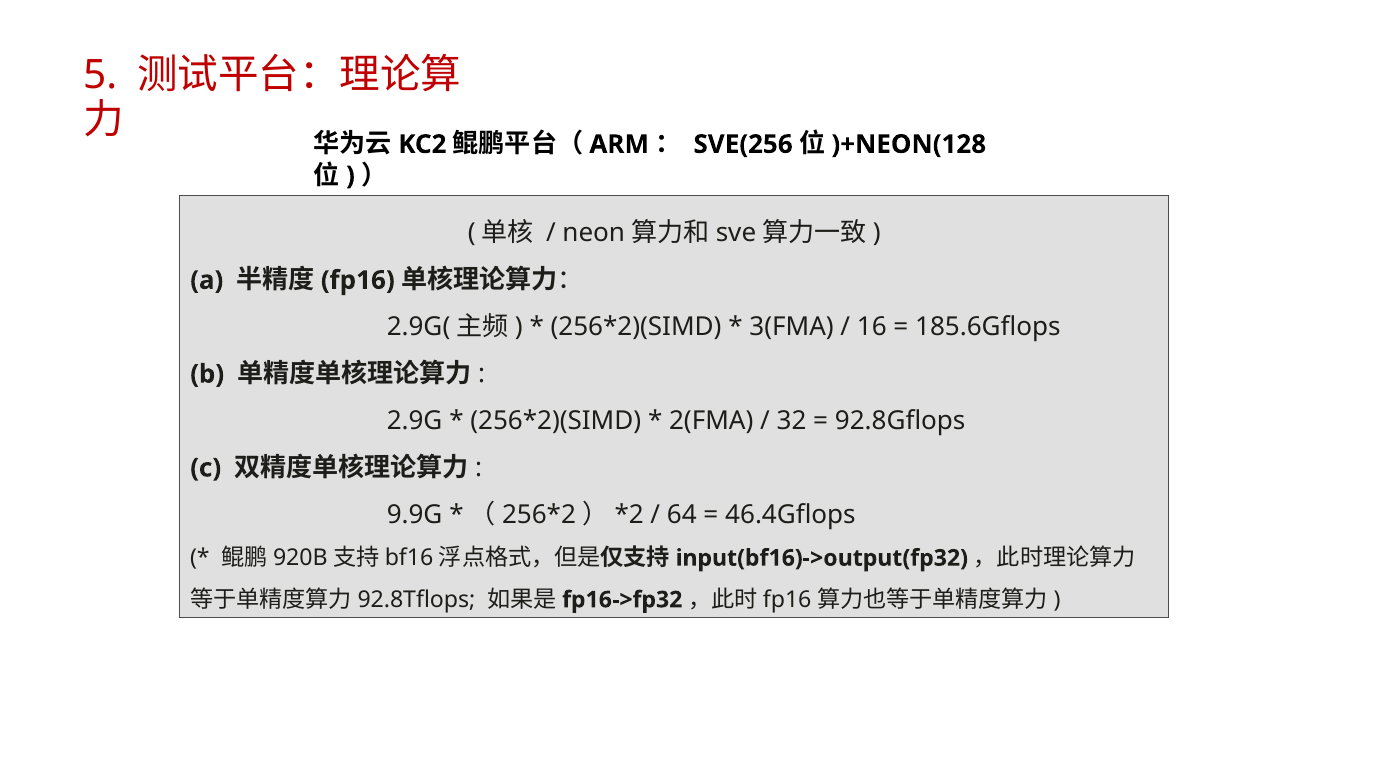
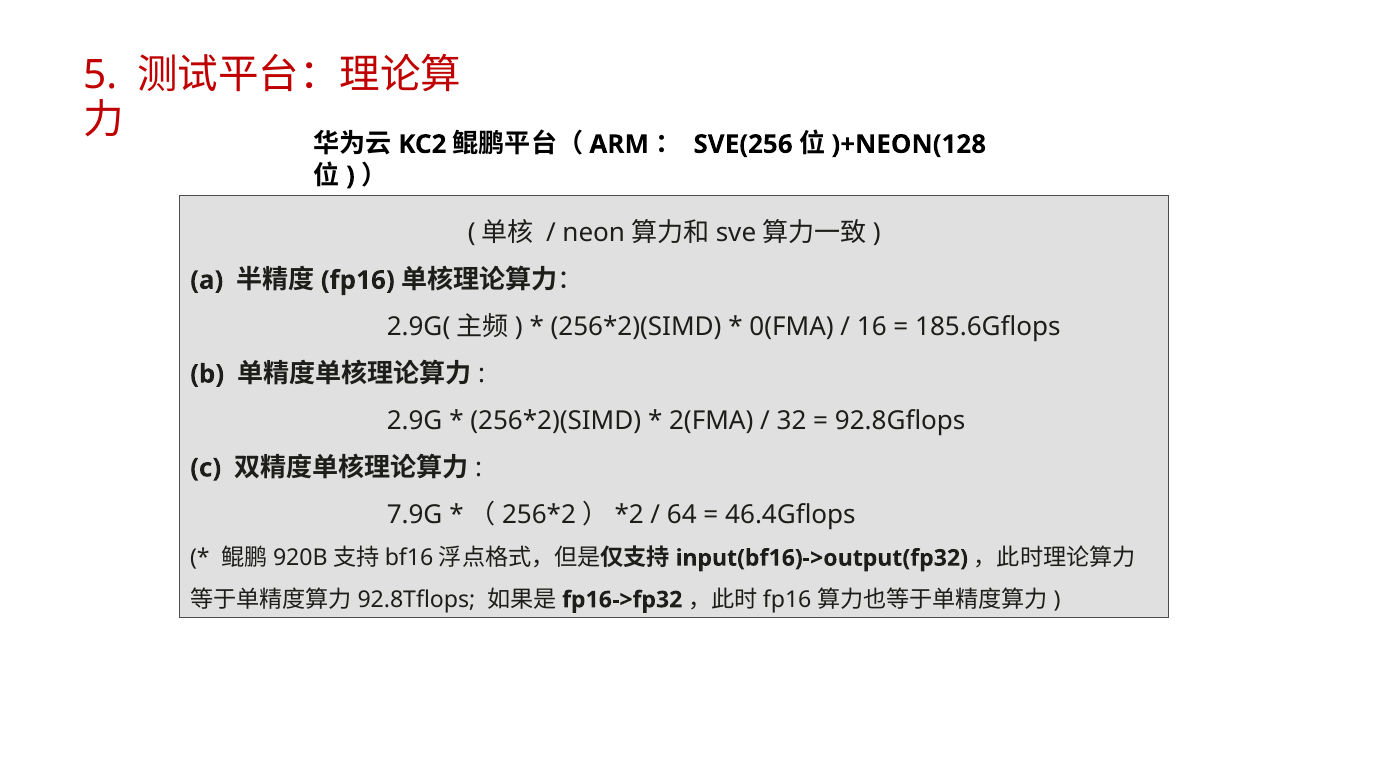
3(FMA: 3(FMA -> 0(FMA (792, 327)
9.9G: 9.9G -> 7.9G (415, 515)
